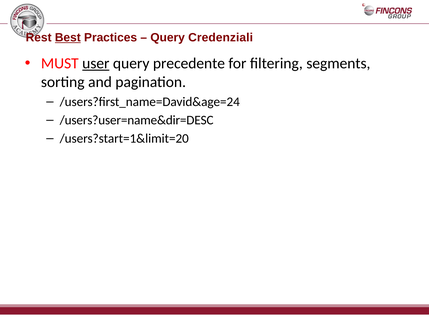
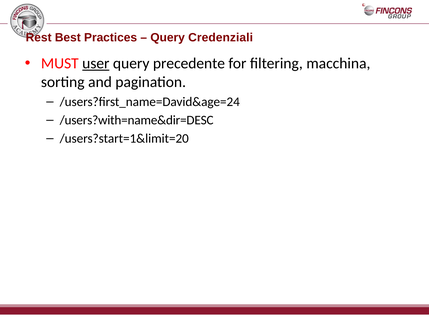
Best underline: present -> none (68, 38)
segments: segments -> macchina (338, 63)
/users?user=name&dir=DESC: /users?user=name&dir=DESC -> /users?with=name&dir=DESC (137, 120)
